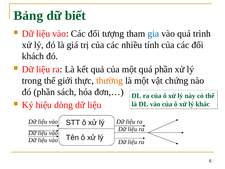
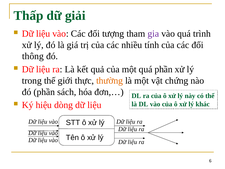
Bảng: Bảng -> Thấp (28, 16)
biết: biết -> giải (75, 16)
gia colour: blue -> purple (153, 34)
khách: khách -> thông (33, 56)
